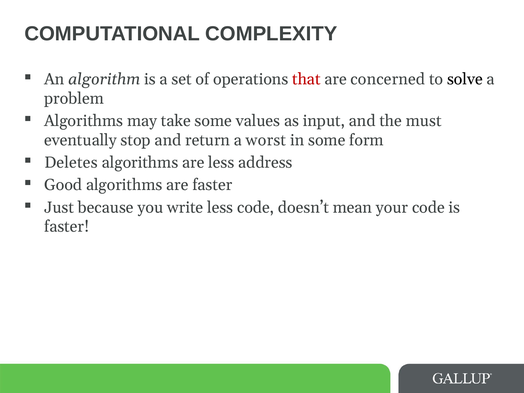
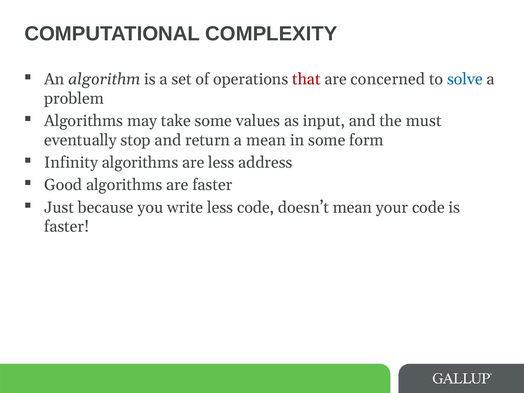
solve colour: black -> blue (465, 79)
a worst: worst -> mean (266, 140)
Deletes: Deletes -> Infinity (71, 163)
